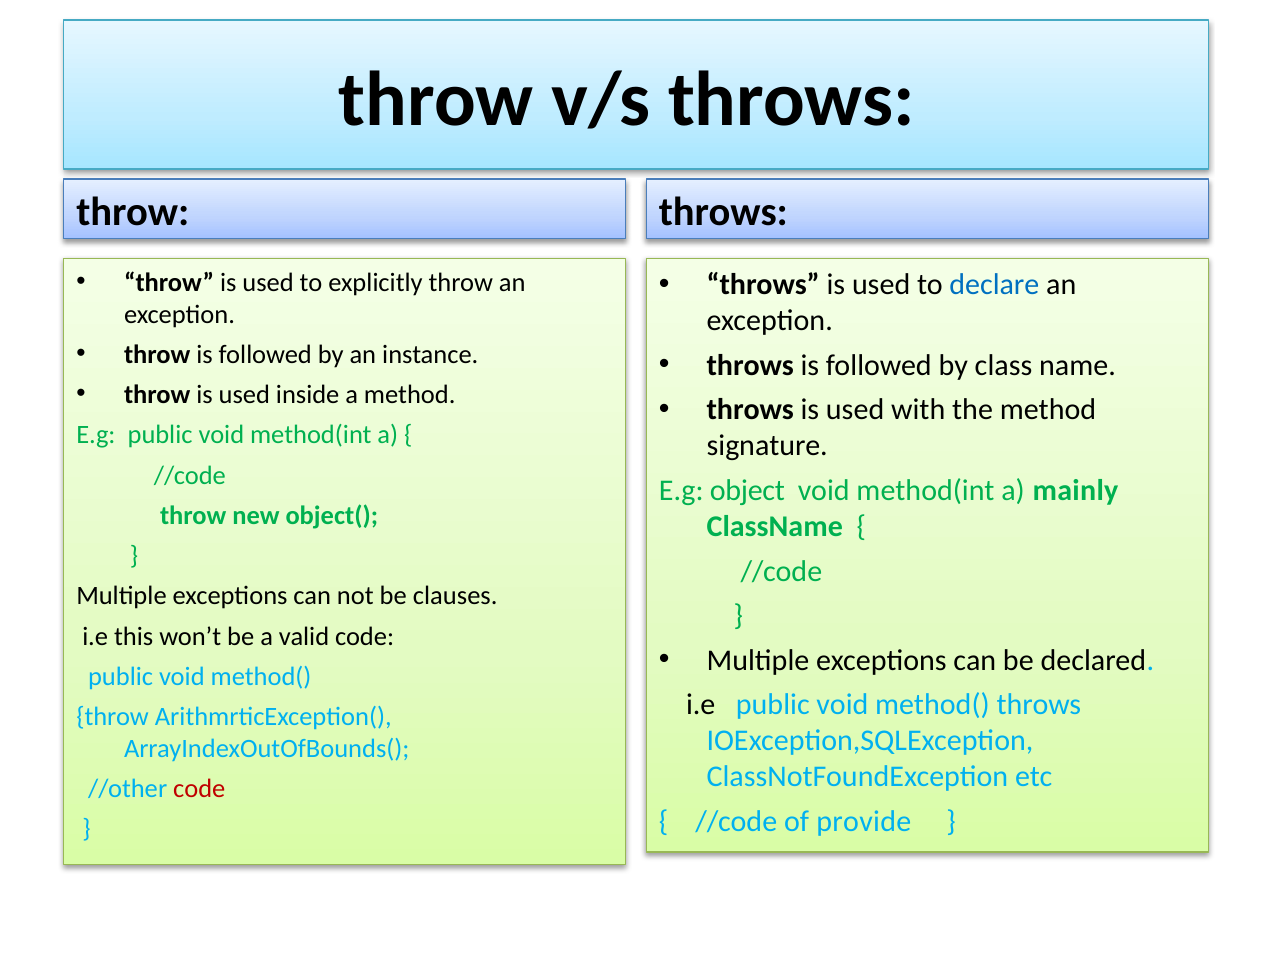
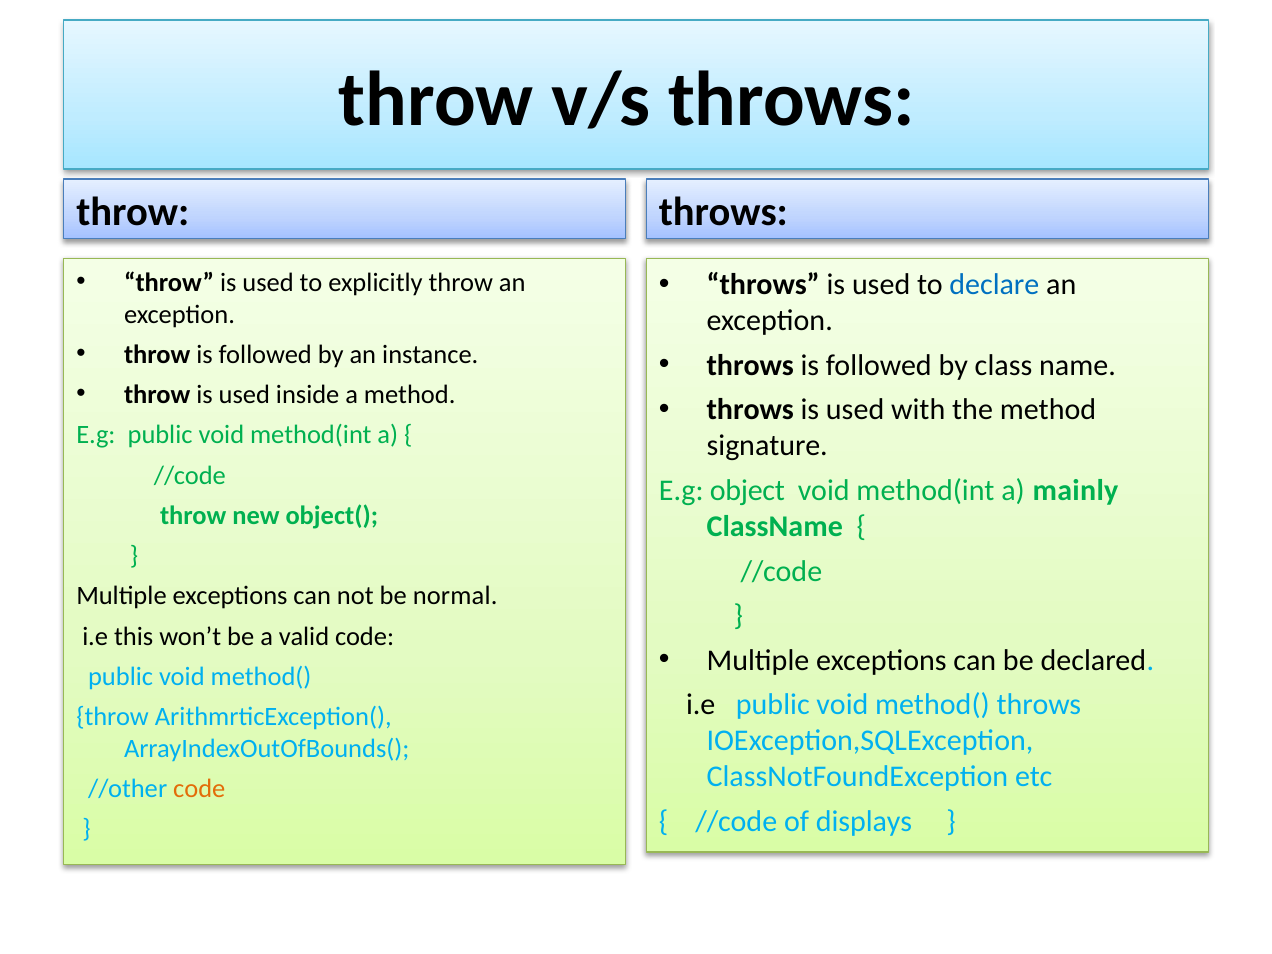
clauses: clauses -> normal (455, 596)
code colour: red -> orange (199, 789)
provide: provide -> displays (864, 821)
